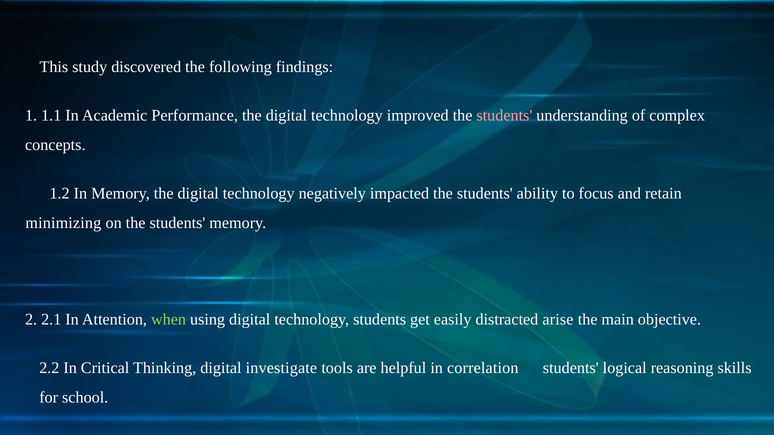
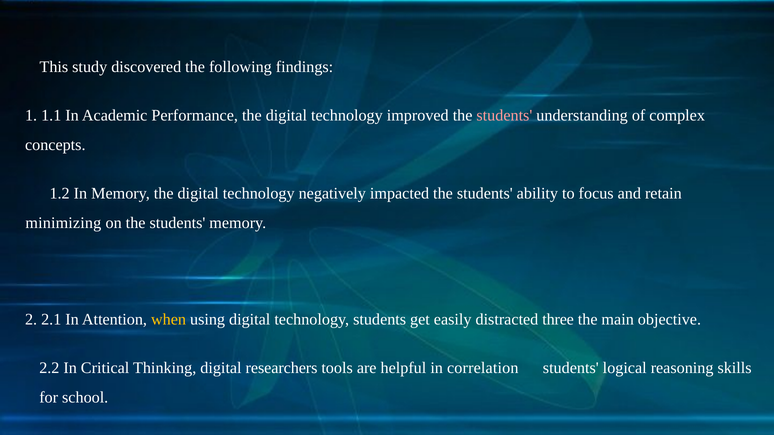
when colour: light green -> yellow (169, 320)
arise: arise -> three (558, 320)
investigate: investigate -> researchers (282, 368)
